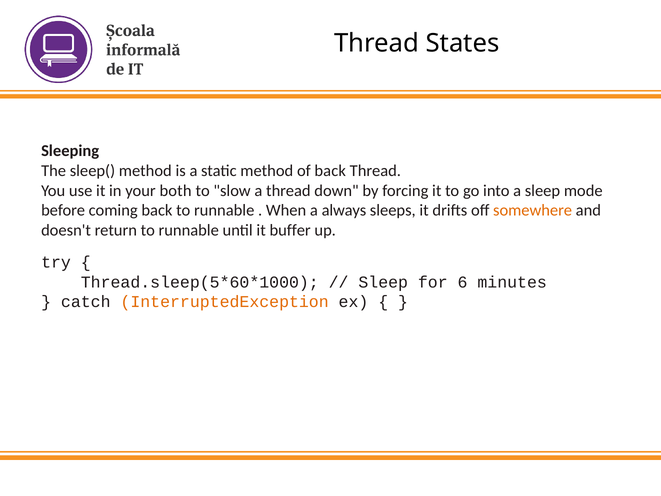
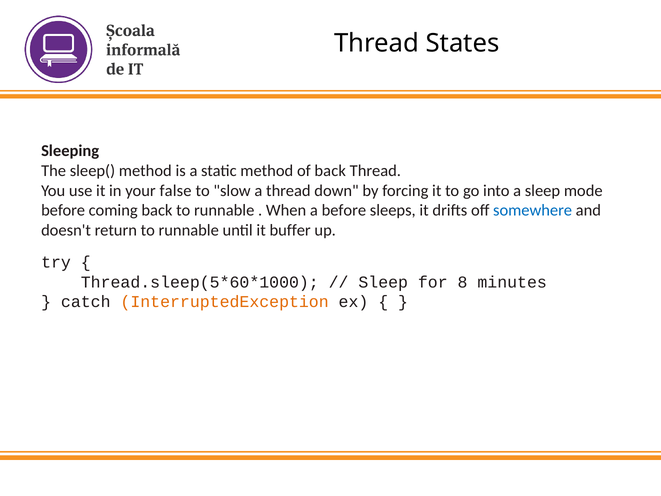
both: both -> false (176, 191)
a always: always -> before (344, 210)
somewhere colour: orange -> blue (533, 210)
6: 6 -> 8 (463, 282)
